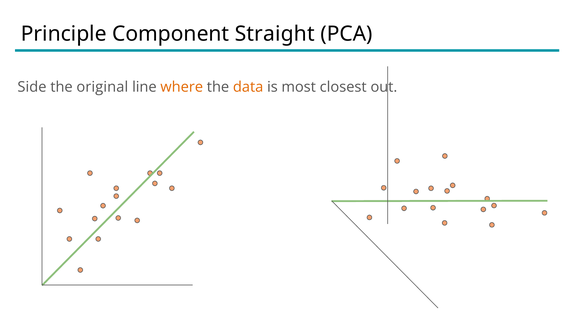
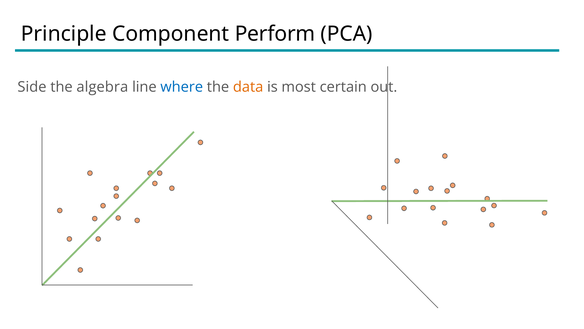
Straight: Straight -> Perform (275, 34)
original: original -> algebra (102, 87)
where colour: orange -> blue (182, 87)
closest: closest -> certain (343, 87)
